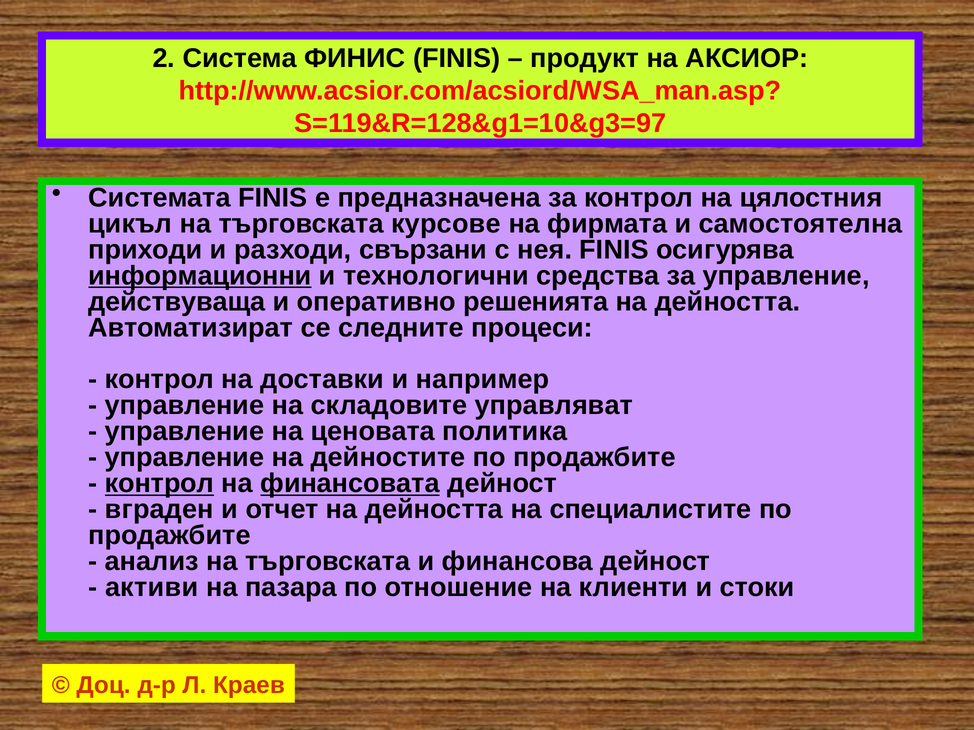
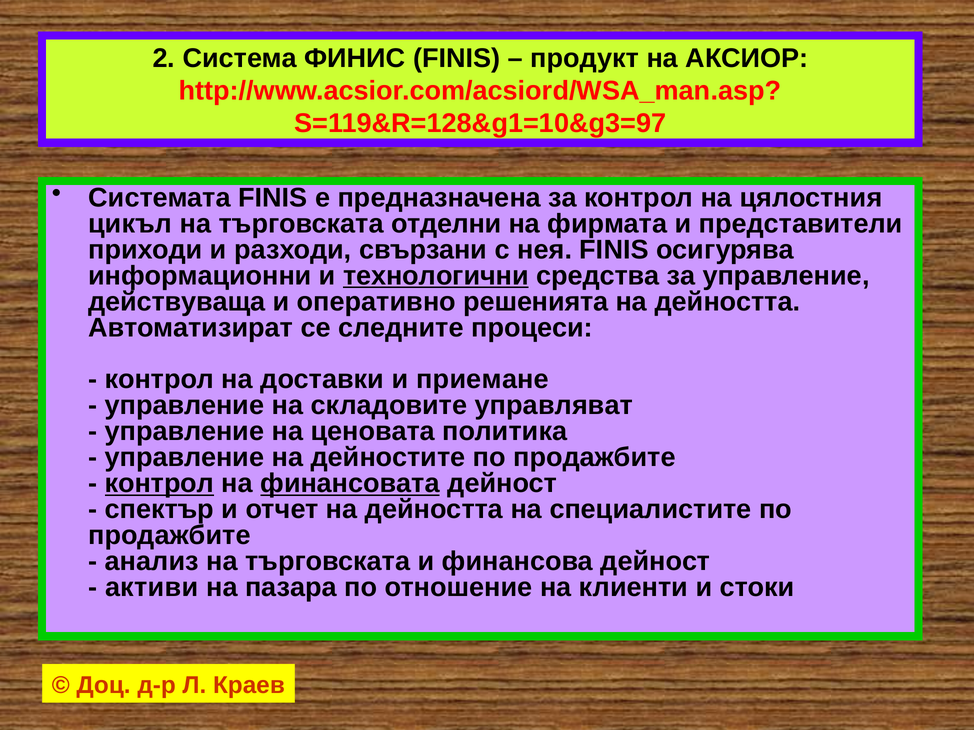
курсове: курсове -> отделни (446, 224)
самостоятелна: самостоятелна -> представители (801, 224)
информационни underline: present -> none (200, 276)
технологични underline: none -> present (436, 276)
например: например -> приемане (483, 380)
вграден: вграден -> спектър (159, 510)
